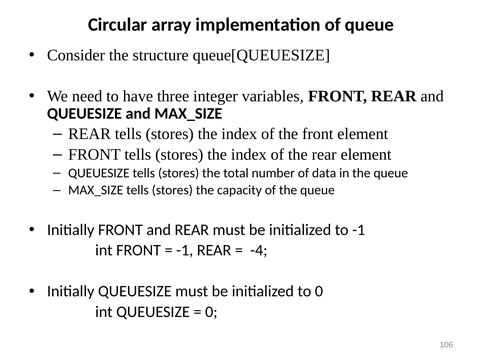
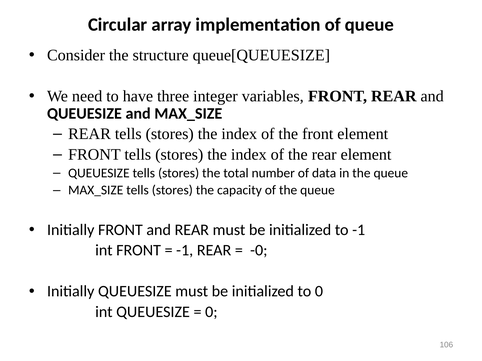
-4: -4 -> -0 (259, 251)
